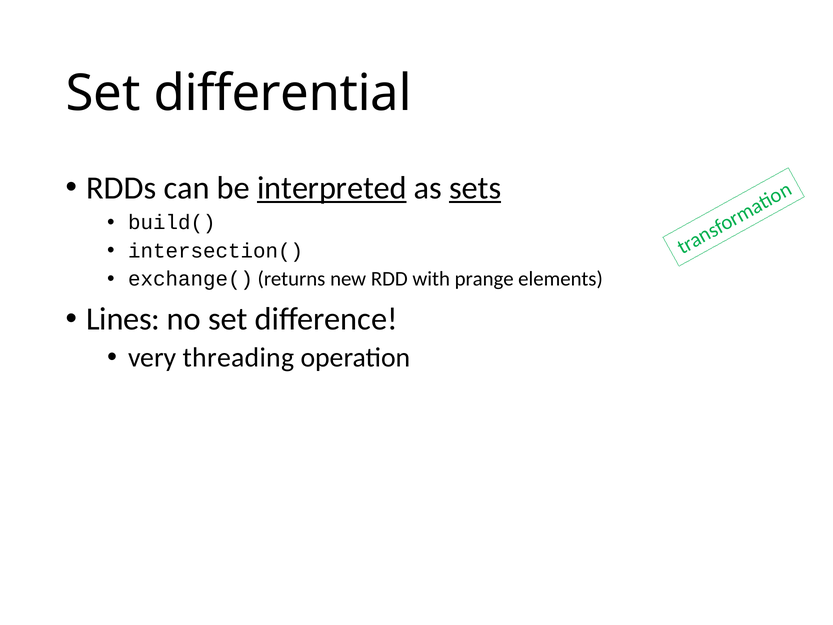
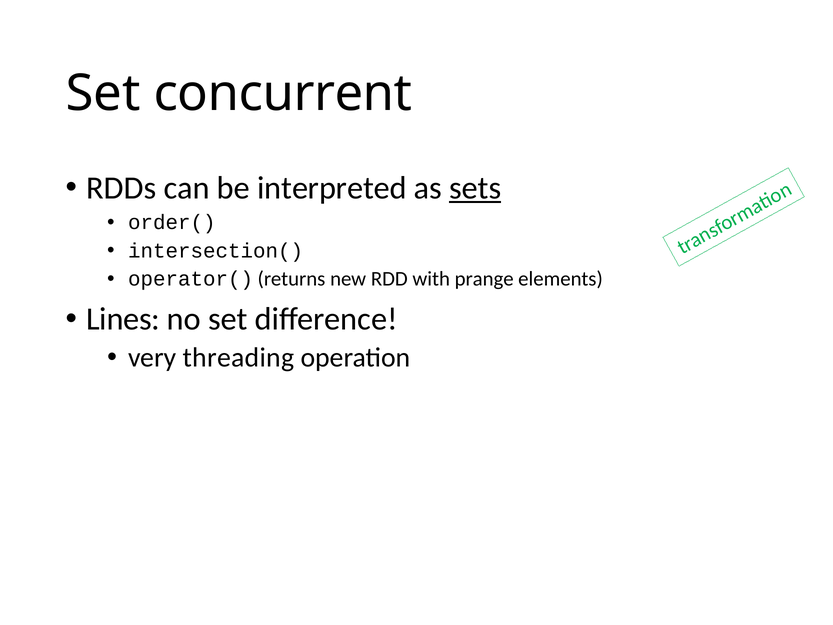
differential: differential -> concurrent (283, 93)
interpreted underline: present -> none (332, 188)
build(: build( -> order( (172, 222)
exchange(: exchange( -> operator( (191, 279)
